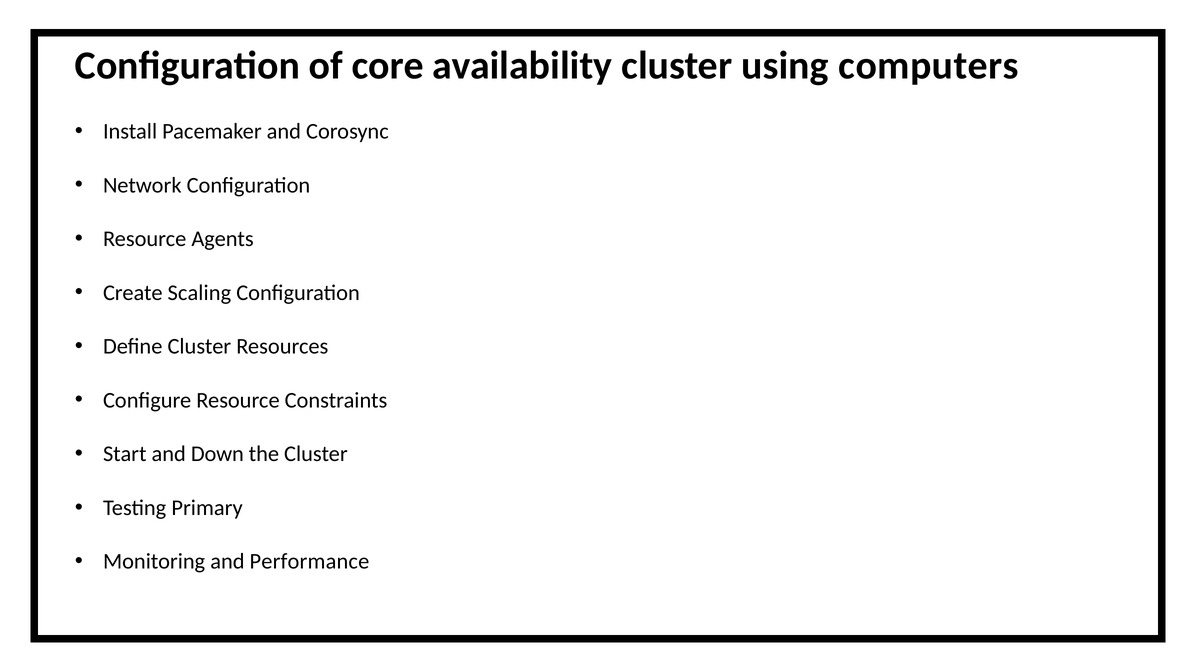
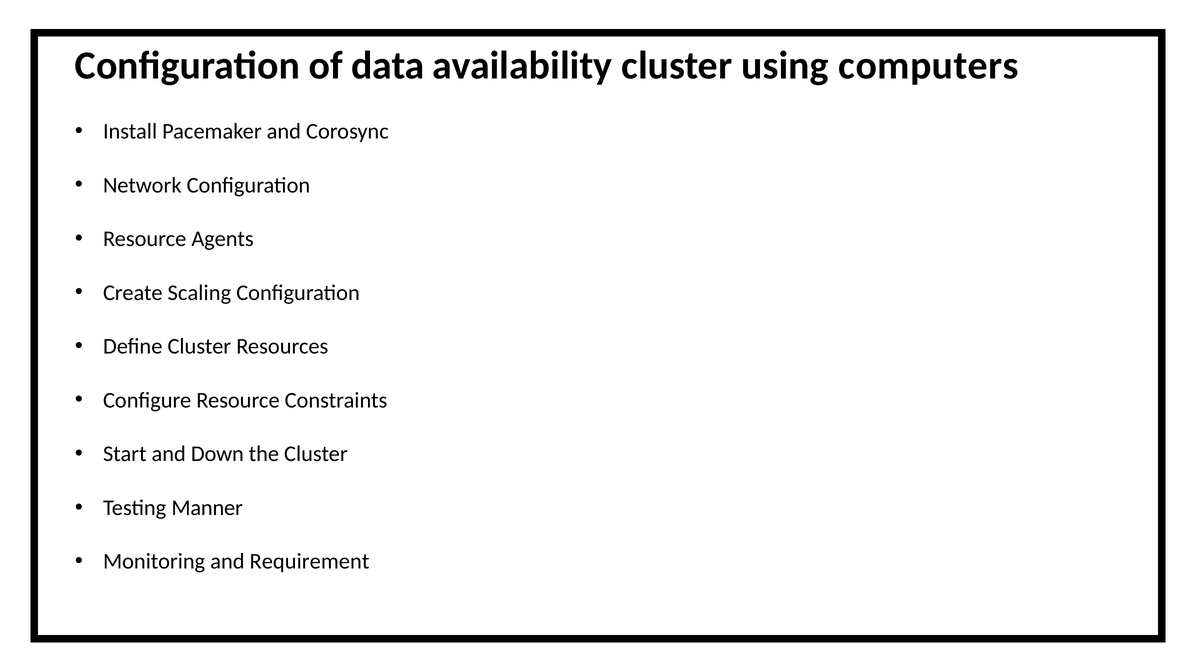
core: core -> data (388, 66)
Primary: Primary -> Manner (207, 508)
Performance: Performance -> Requirement (309, 562)
